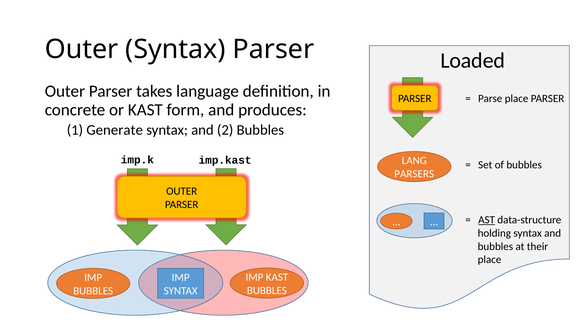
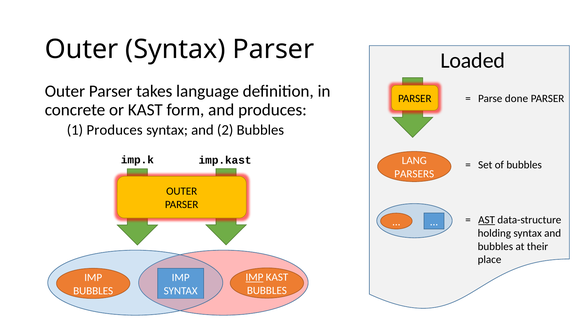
Parse place: place -> done (516, 98)
1 Generate: Generate -> Produces (115, 130)
IMP underline: none -> present (254, 277)
